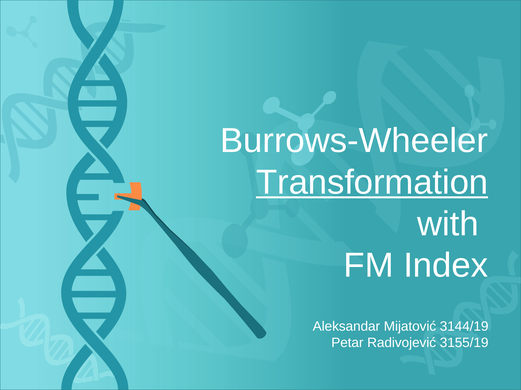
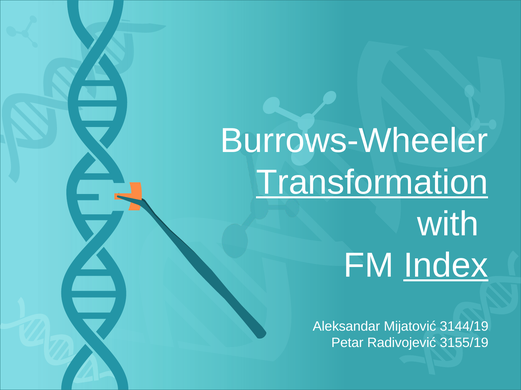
Index underline: none -> present (446, 266)
